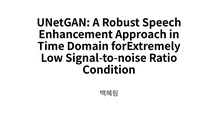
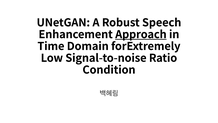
Approach underline: none -> present (141, 34)
